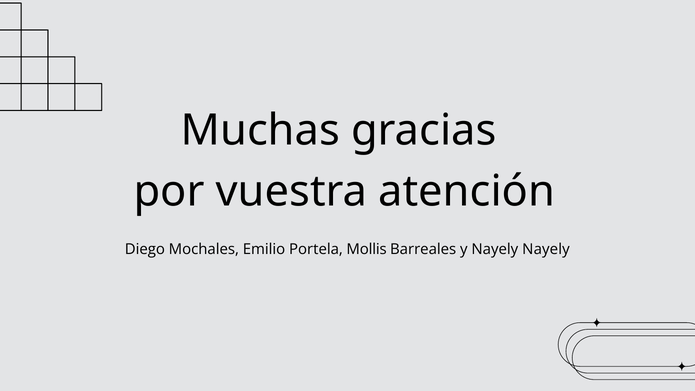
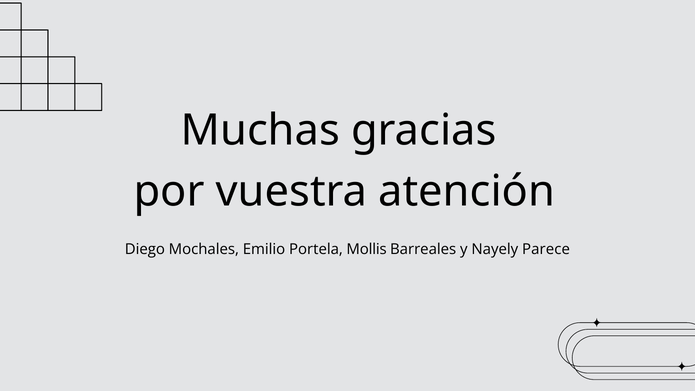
Nayely Nayely: Nayely -> Parece (546, 249)
